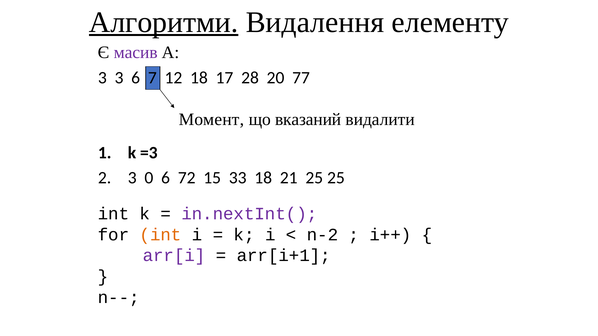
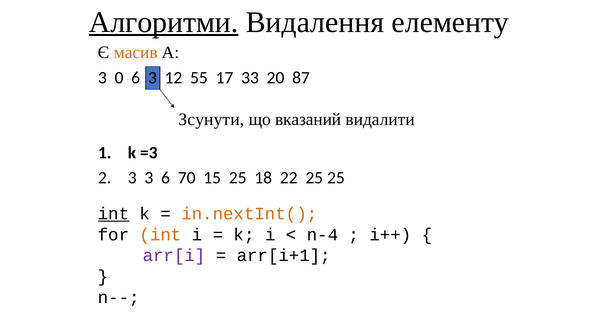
масив colour: purple -> orange (136, 53)
3 3: 3 -> 0 (119, 78)
6 7: 7 -> 3 (152, 78)
12 18: 18 -> 55 (199, 78)
28: 28 -> 33 (250, 78)
77: 77 -> 87 (301, 78)
Момент: Момент -> Зсунути (211, 119)
3 0: 0 -> 3 (149, 178)
72: 72 -> 70 (187, 178)
15 33: 33 -> 25 (238, 178)
21: 21 -> 22 (289, 178)
int underline: none -> present (114, 214)
in.nextInt( colour: purple -> orange (249, 214)
n-2: n-2 -> n-4 (322, 235)
